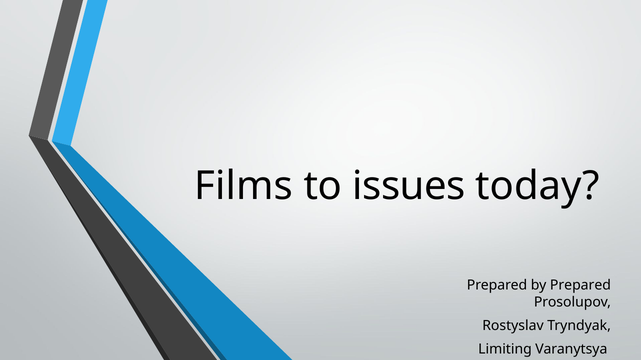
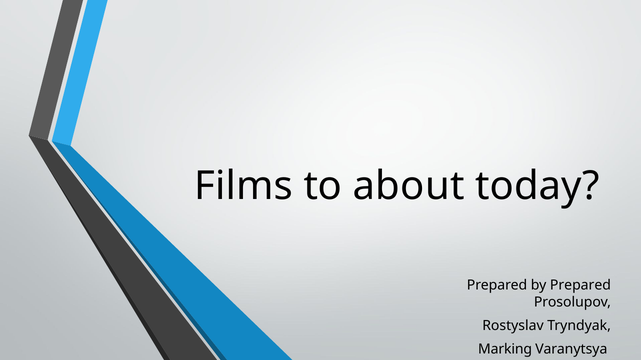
issues: issues -> about (409, 186)
Limiting: Limiting -> Marking (505, 350)
